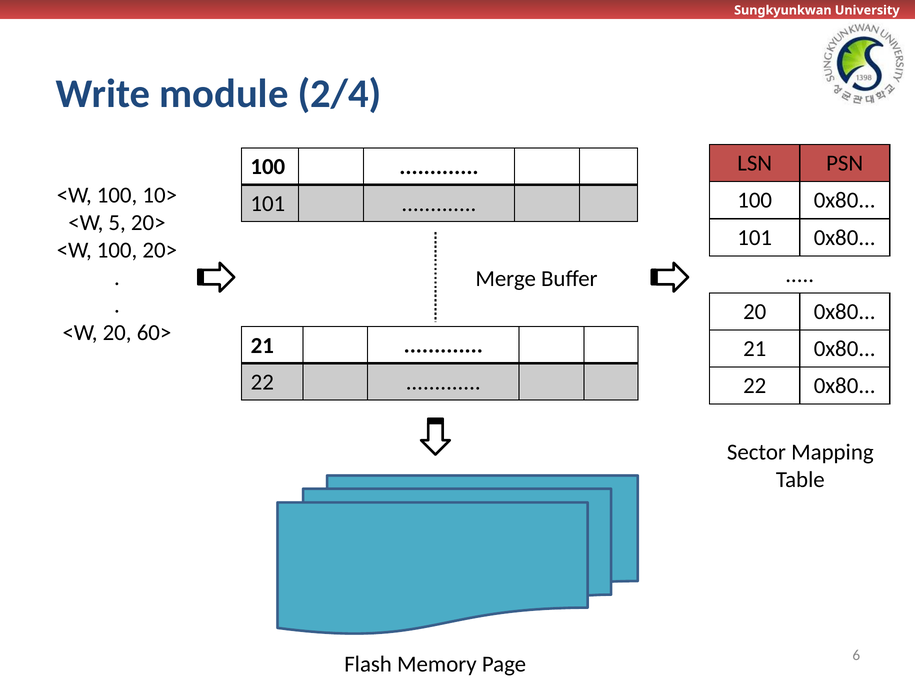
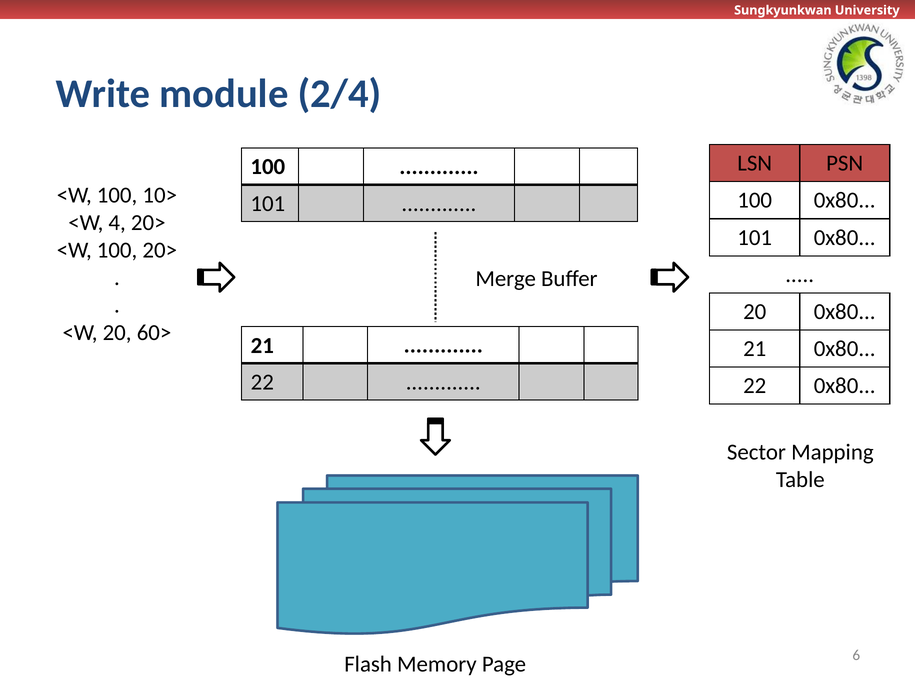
5: 5 -> 4 (117, 223)
